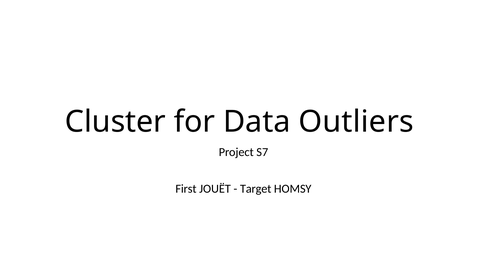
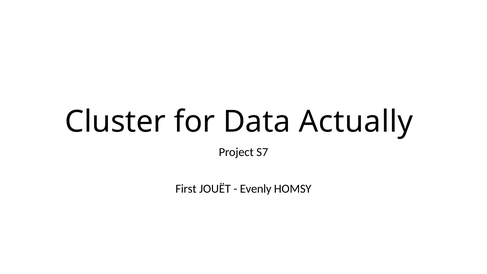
Outliers: Outliers -> Actually (356, 122)
Target: Target -> Evenly (256, 189)
